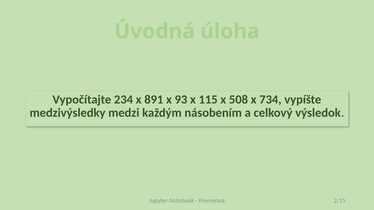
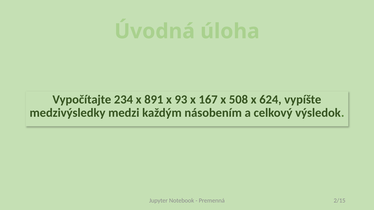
115: 115 -> 167 (208, 100)
734: 734 -> 624 (270, 100)
